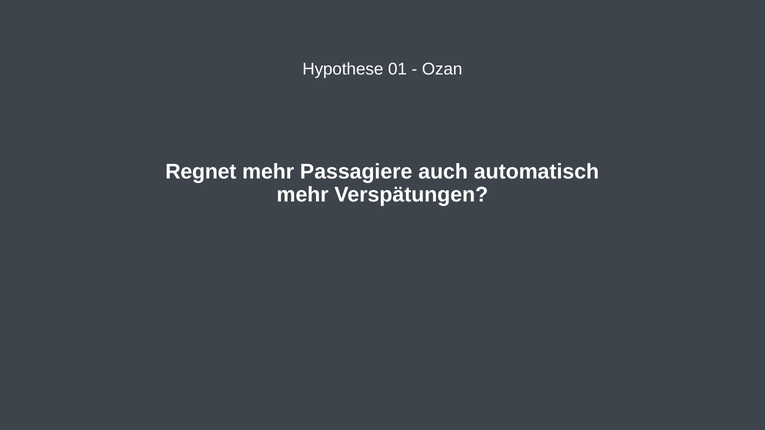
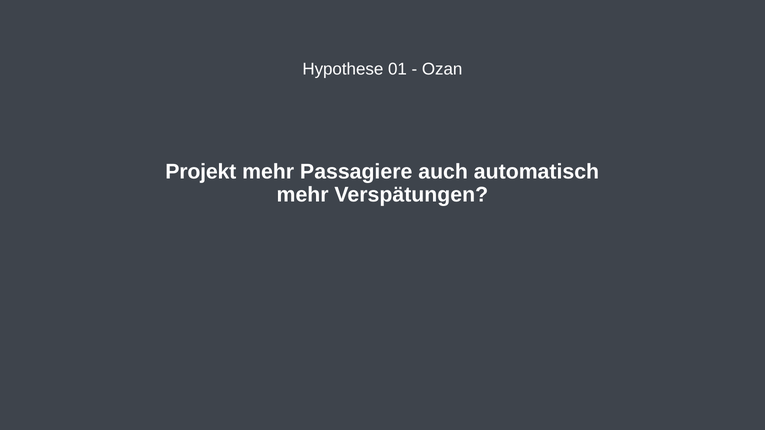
Regnet: Regnet -> Projekt (201, 172)
